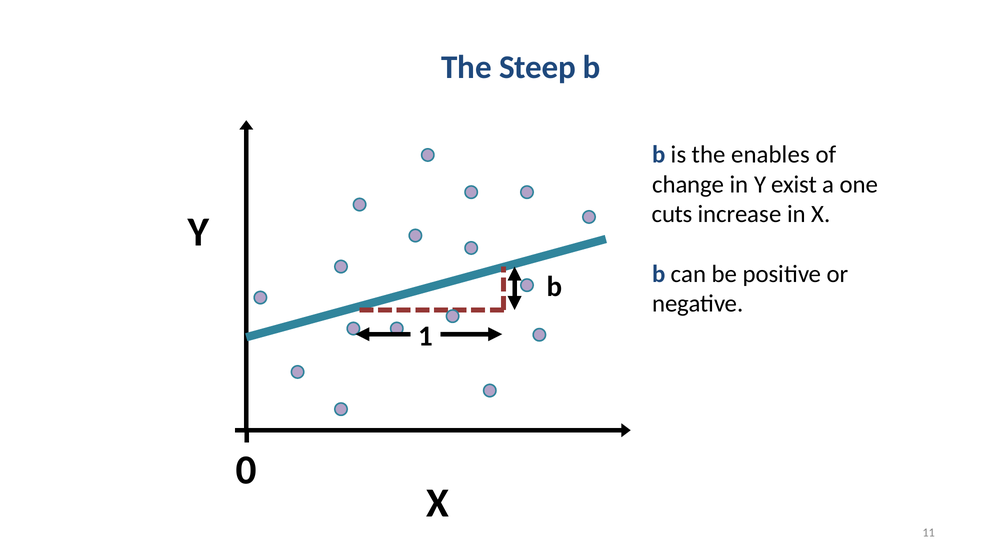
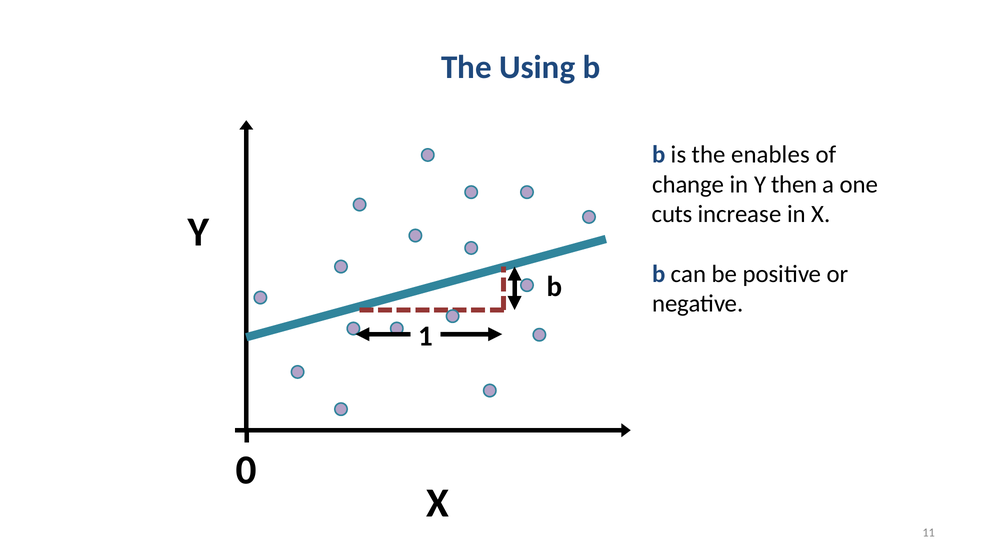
Steep: Steep -> Using (537, 67)
exist: exist -> then (794, 185)
